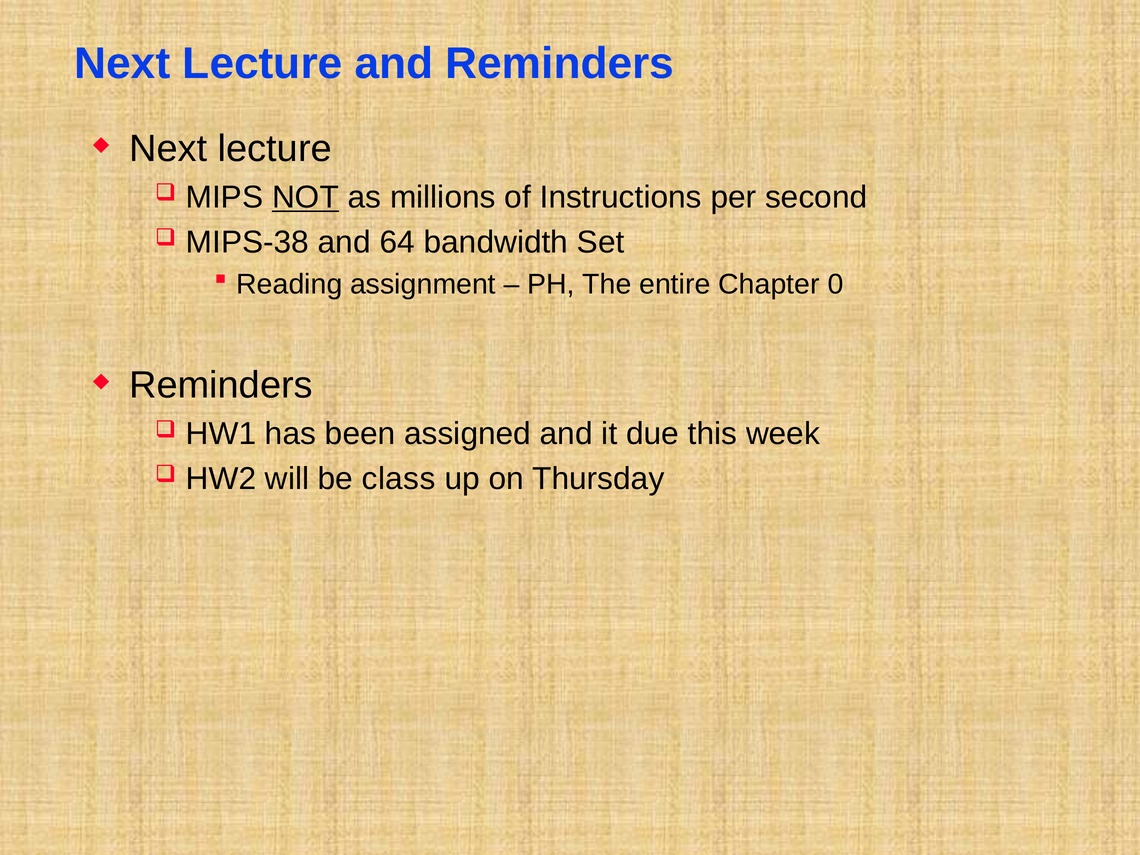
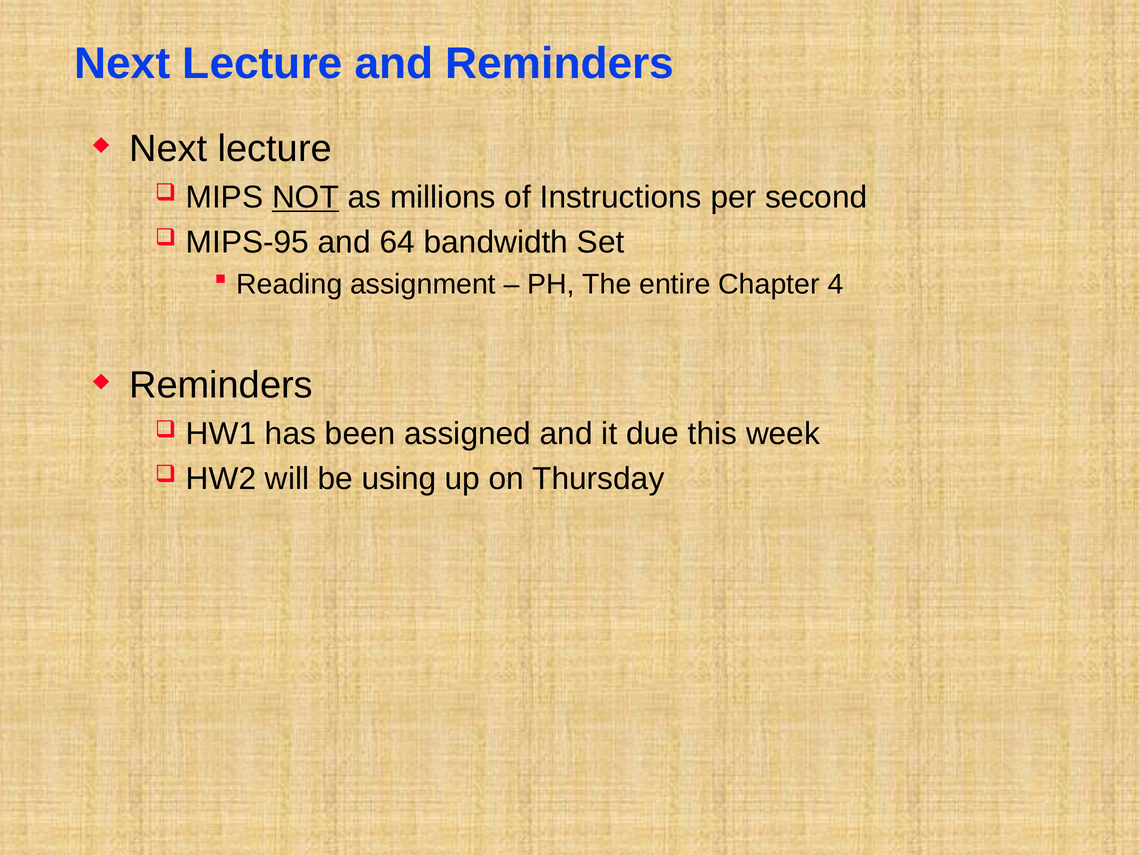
MIPS-38: MIPS-38 -> MIPS-95 (247, 242)
0: 0 -> 4 (835, 284)
class: class -> using (399, 479)
